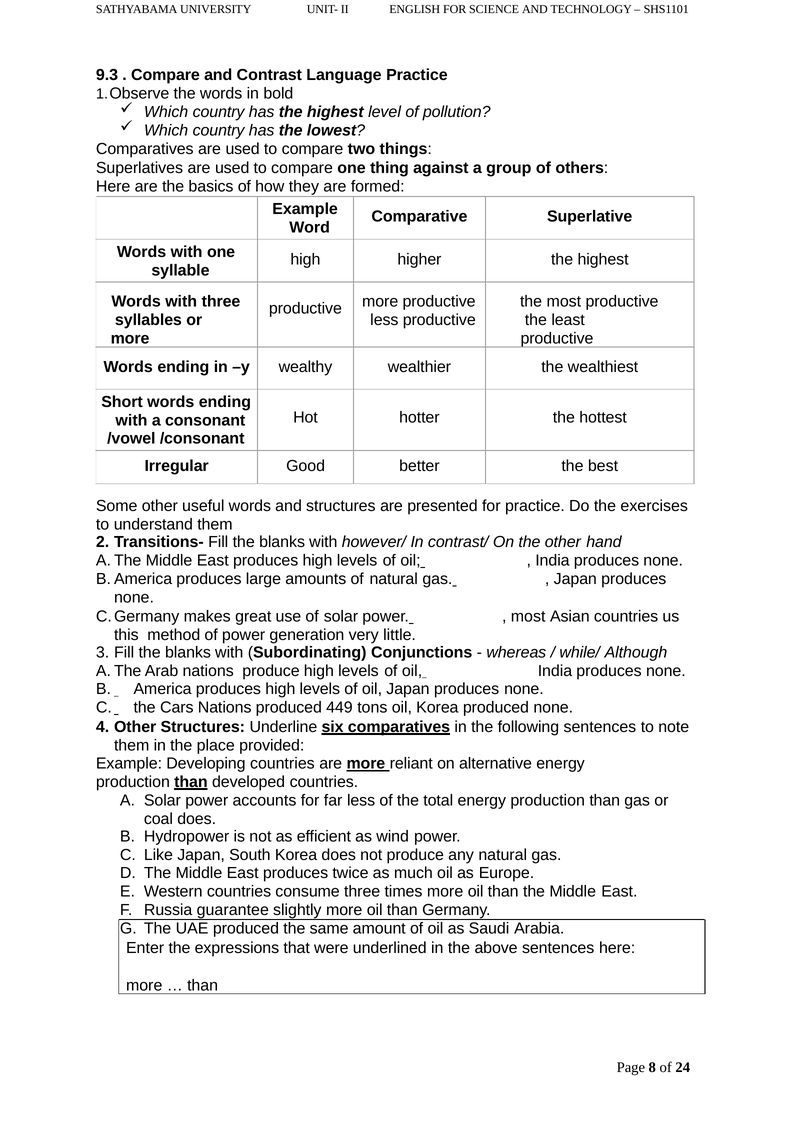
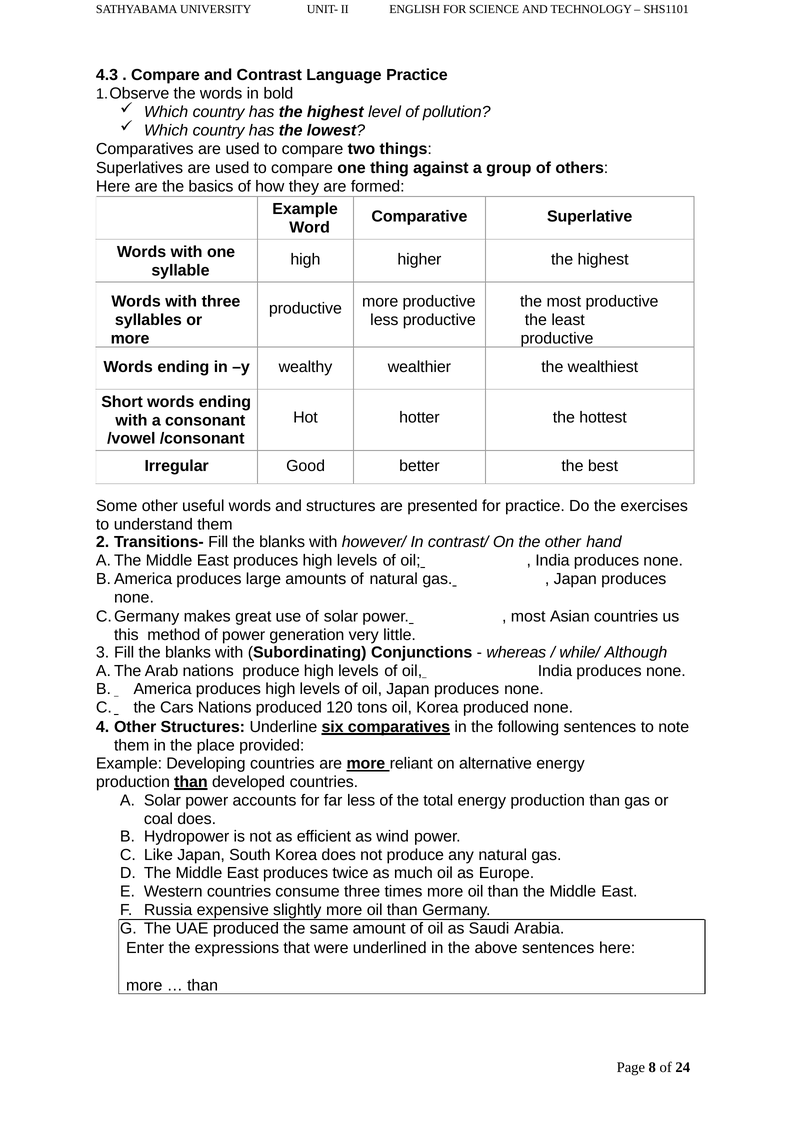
9.3: 9.3 -> 4.3 (107, 75)
449: 449 -> 120 (339, 708)
guarantee: guarantee -> expensive (233, 910)
